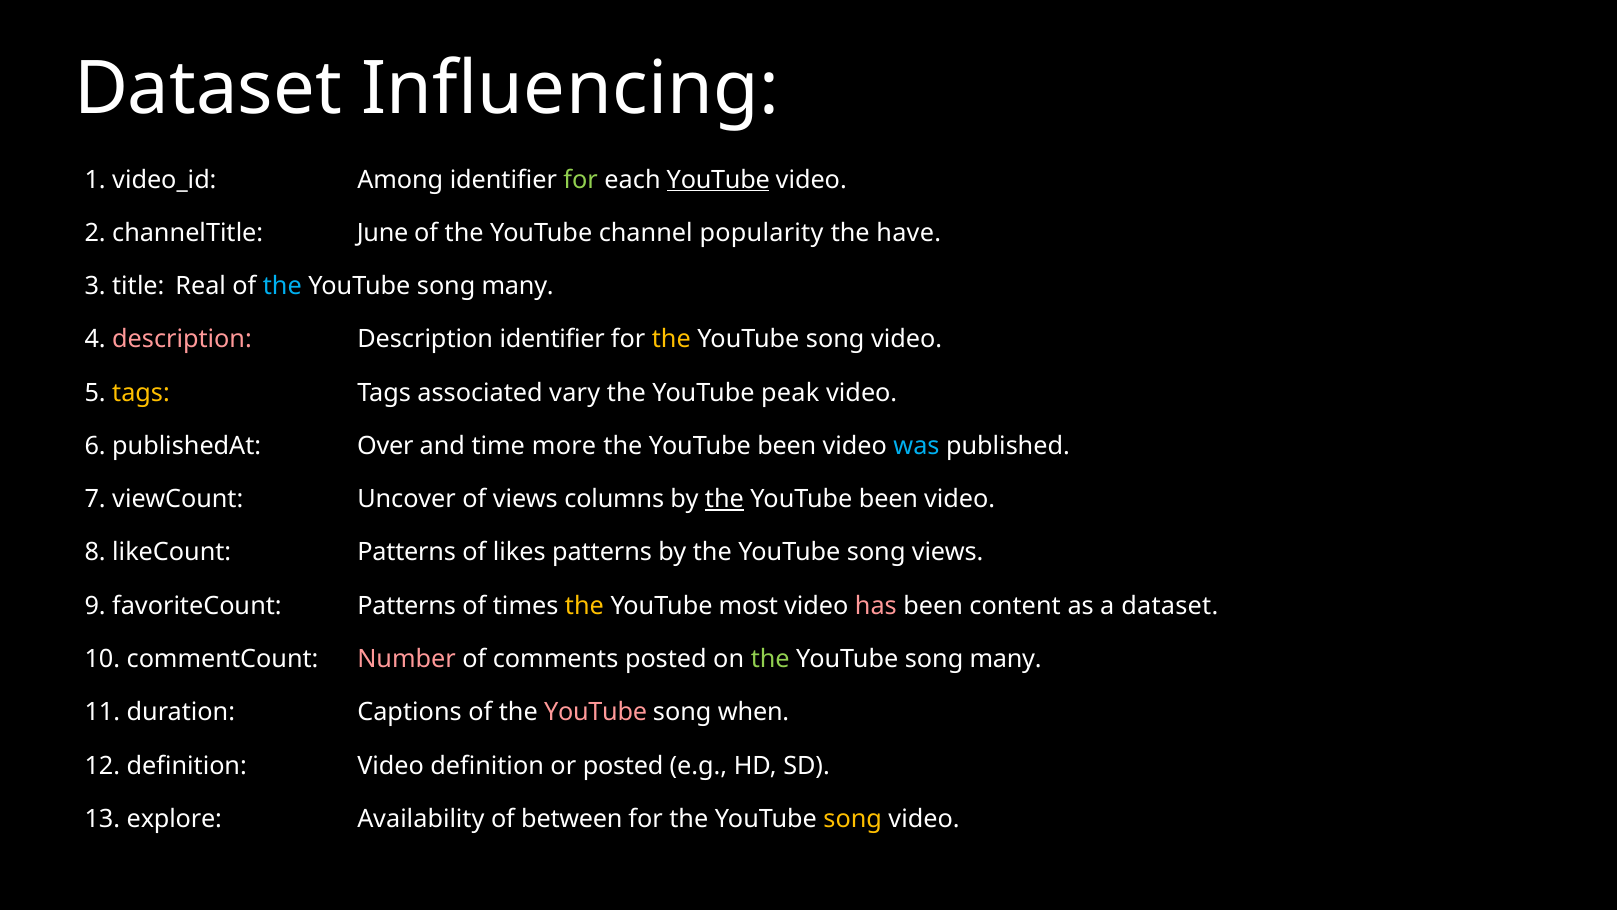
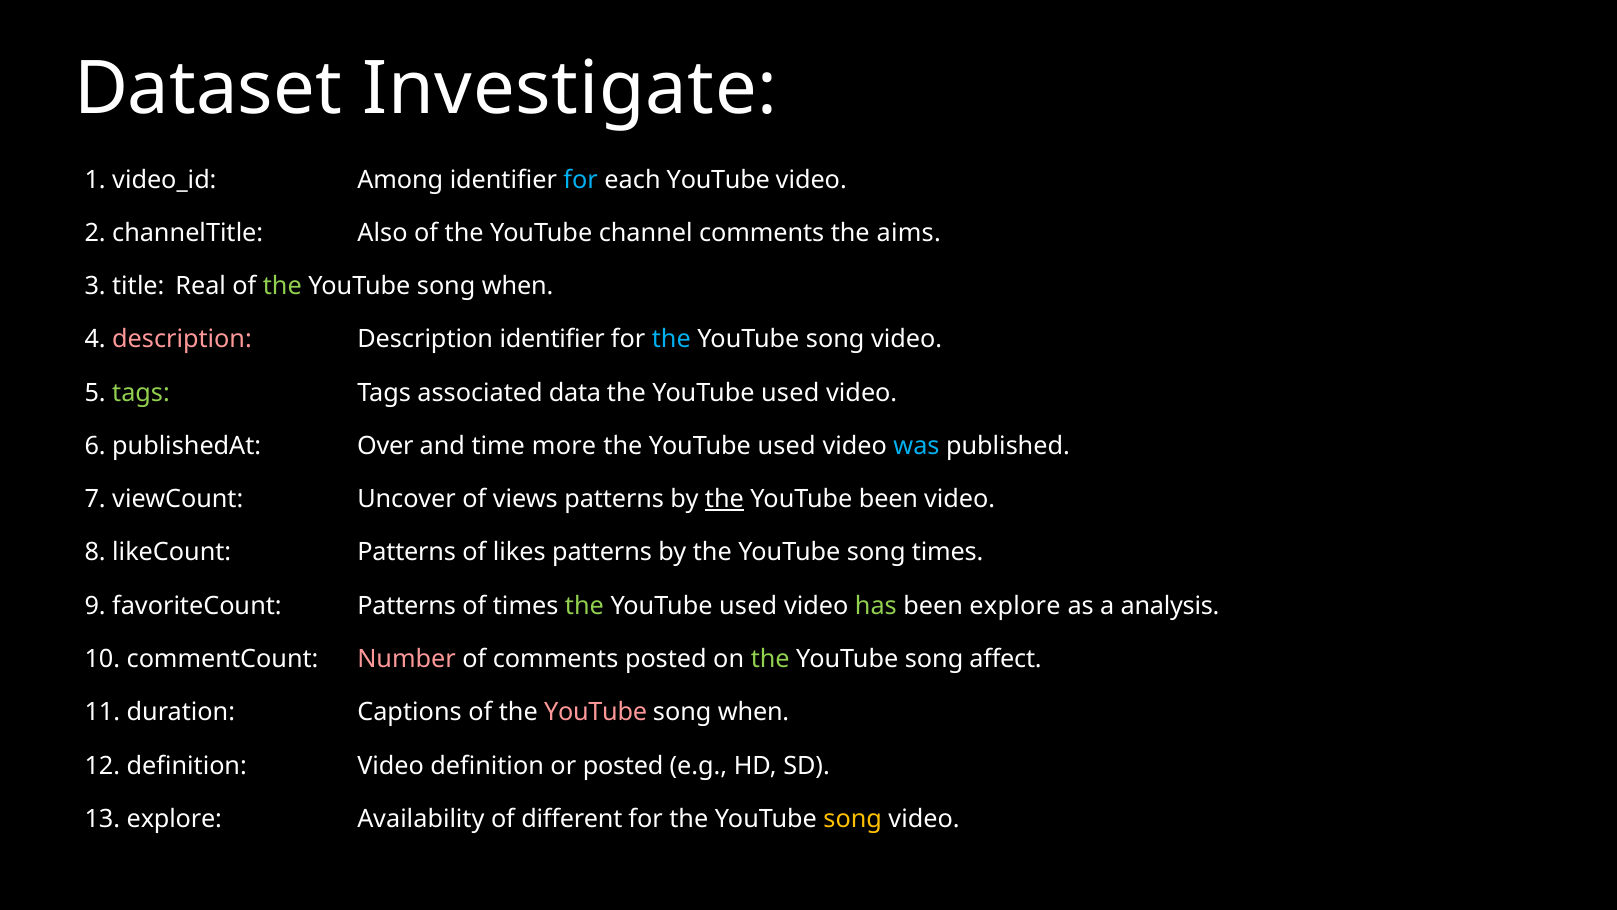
Influencing: Influencing -> Investigate (570, 89)
for colour: light green -> light blue (581, 180)
YouTube underline: present -> none (718, 180)
June: June -> Also (382, 233)
channel popularity: popularity -> comments (762, 233)
have: have -> aims (909, 233)
the colour: light blue -> light green (282, 286)
many: many -> when (518, 286)
the colour: yellow -> light blue (671, 339)
tags colour: yellow -> light green (141, 393)
vary: vary -> data (575, 393)
peak: peak -> used (790, 393)
been: been -> used (787, 446)
views columns: columns -> patterns (614, 499)
song views: views -> times (948, 552)
the colour: yellow -> light green (584, 606)
most: most -> used (748, 606)
has colour: pink -> light green (876, 606)
been content: content -> explore (1015, 606)
a dataset: dataset -> analysis (1170, 606)
many: many -> affect (1006, 659)
between: between -> different (572, 819)
